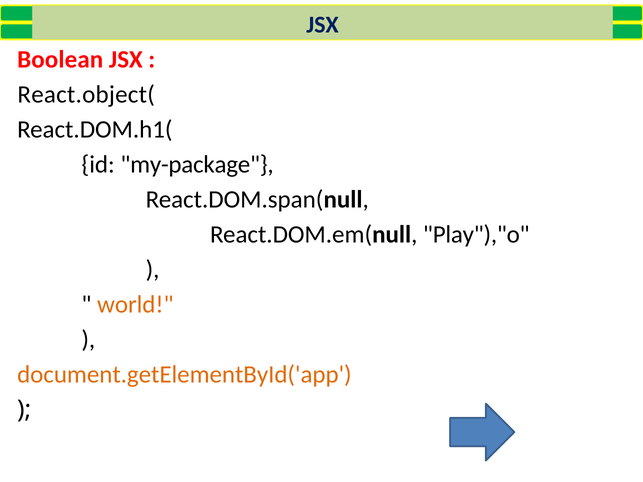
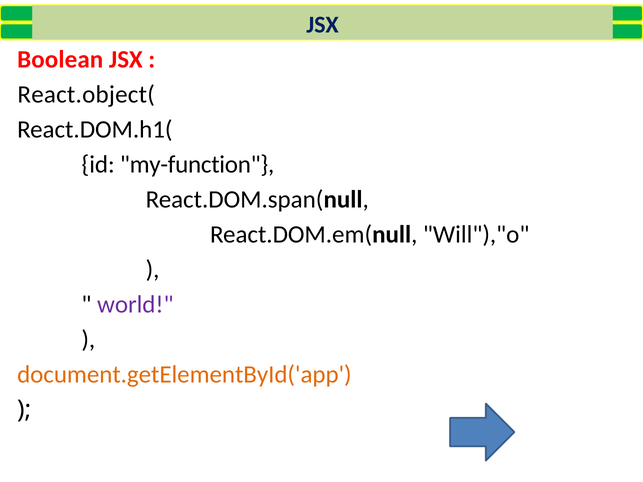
my-package: my-package -> my-function (197, 165)
Play"),"o: Play"),"o -> Will"),"o (476, 235)
world colour: orange -> purple (135, 305)
